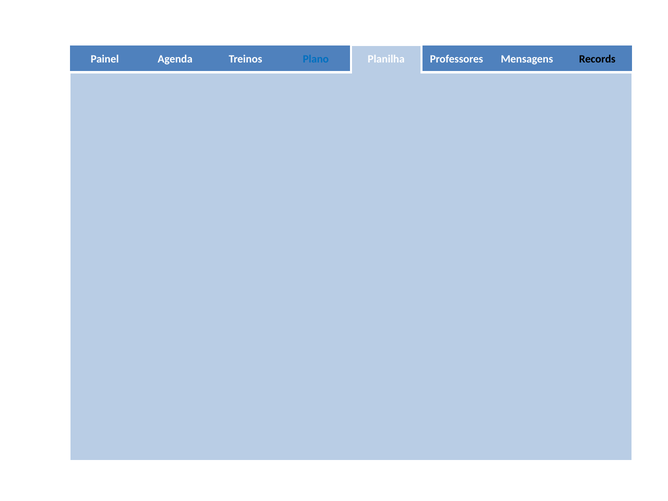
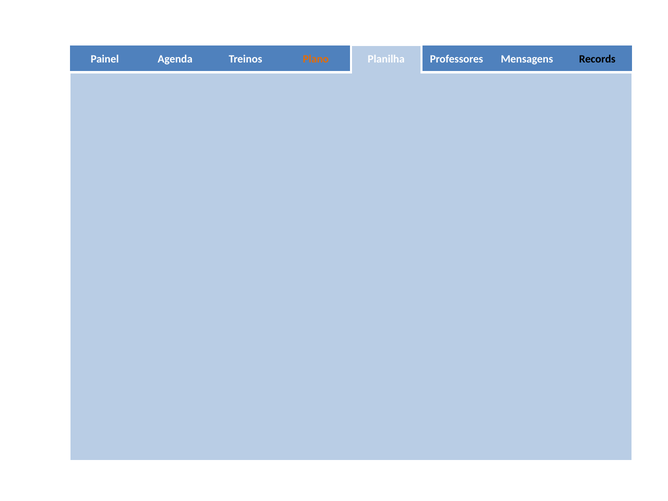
Plano colour: blue -> orange (316, 59)
